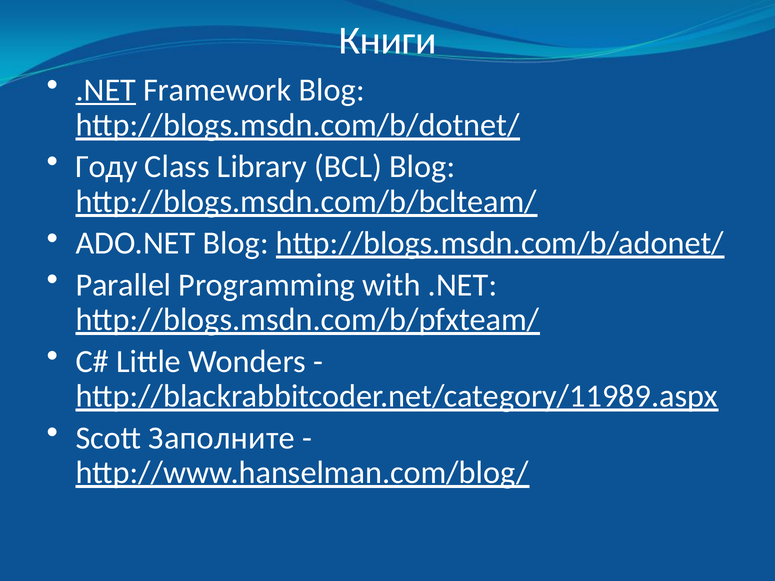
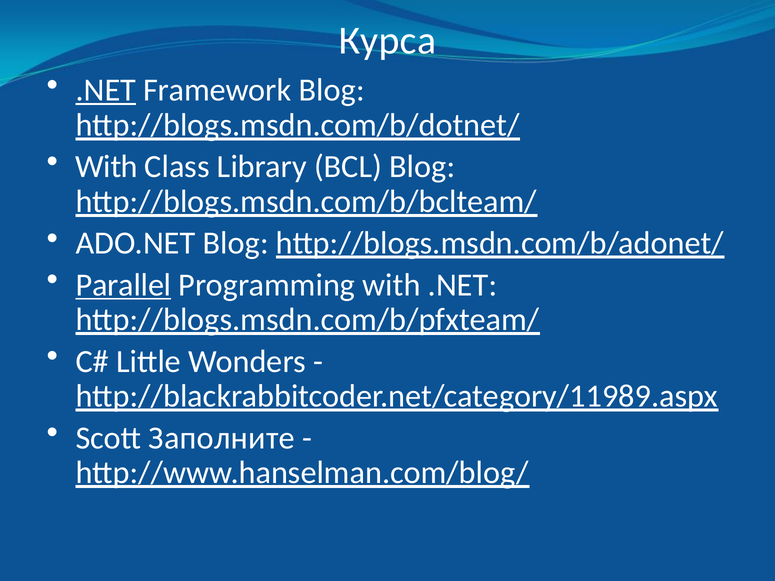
Книги: Книги -> Курса (387, 40)
Году: Году -> With (107, 167)
Parallel underline: none -> present (123, 285)
